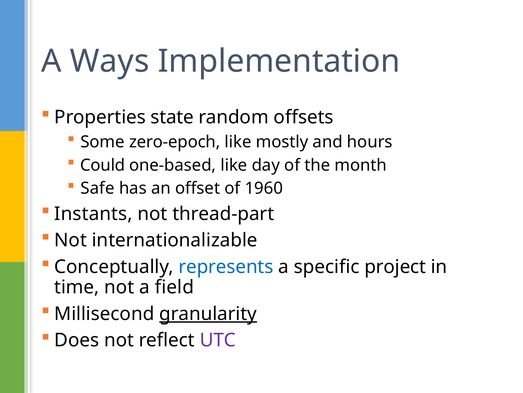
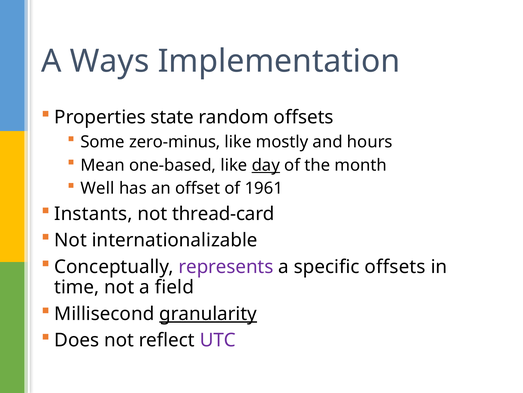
zero-epoch: zero-epoch -> zero-minus (175, 142)
Could: Could -> Mean (103, 165)
day underline: none -> present (266, 165)
Safe: Safe -> Well (97, 188)
1960: 1960 -> 1961 (264, 188)
thread-part: thread-part -> thread-card (223, 213)
represents colour: blue -> purple (226, 266)
specific project: project -> offsets (395, 266)
